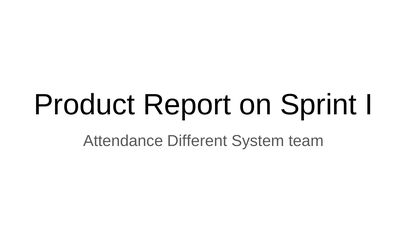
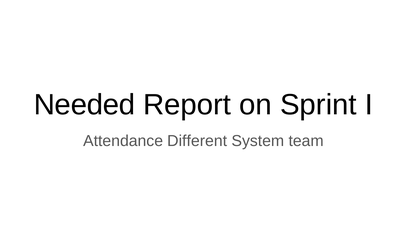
Product: Product -> Needed (84, 105)
